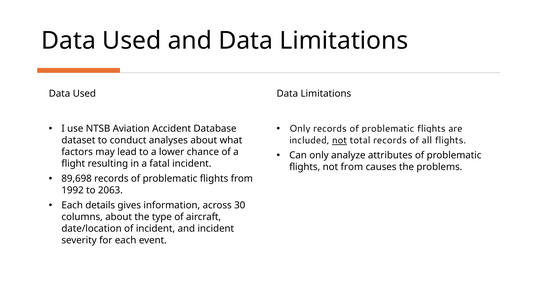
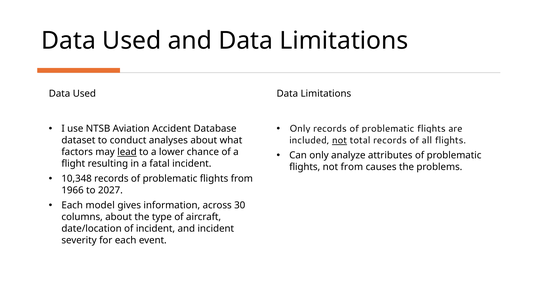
lead underline: none -> present (127, 152)
89,698: 89,698 -> 10,348 (77, 179)
1992: 1992 -> 1966 (73, 190)
2063: 2063 -> 2027 (110, 190)
details: details -> model (100, 205)
